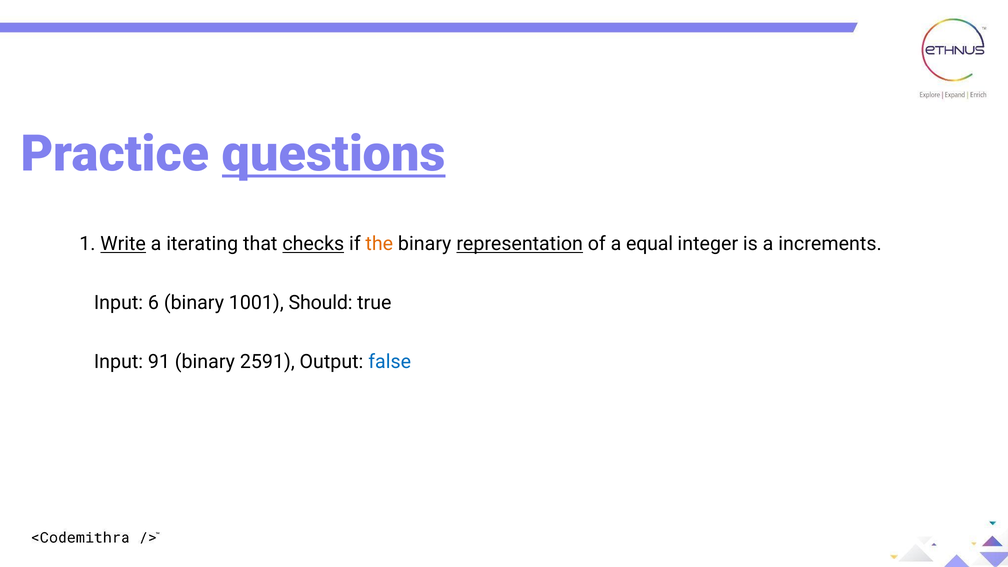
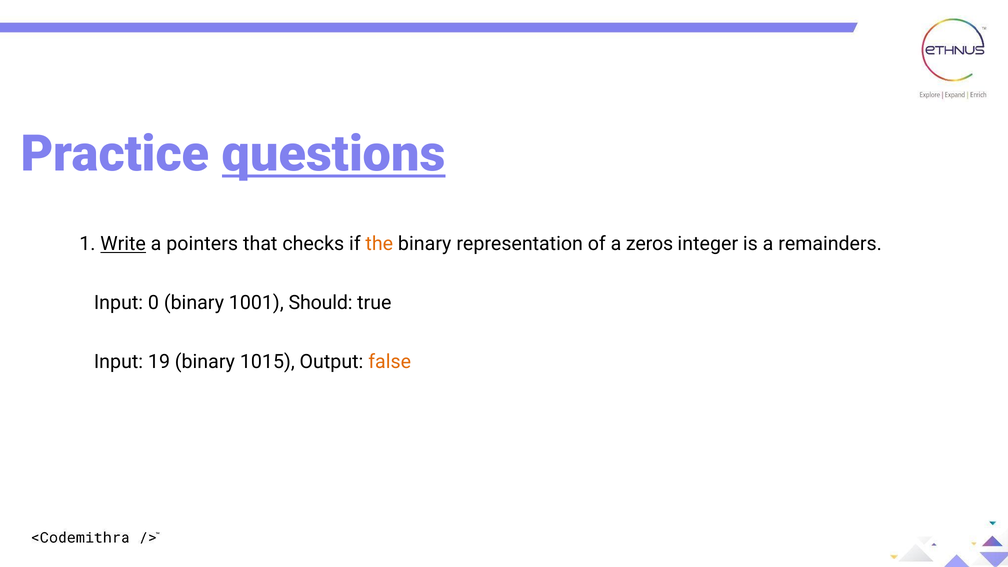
iterating: iterating -> pointers (202, 244)
checks underline: present -> none (313, 244)
representation underline: present -> none (520, 244)
equal: equal -> zeros (650, 244)
increments: increments -> remainders (830, 244)
6: 6 -> 0 (153, 303)
91: 91 -> 19 (159, 362)
2591: 2591 -> 1015 (267, 362)
false colour: blue -> orange (390, 362)
